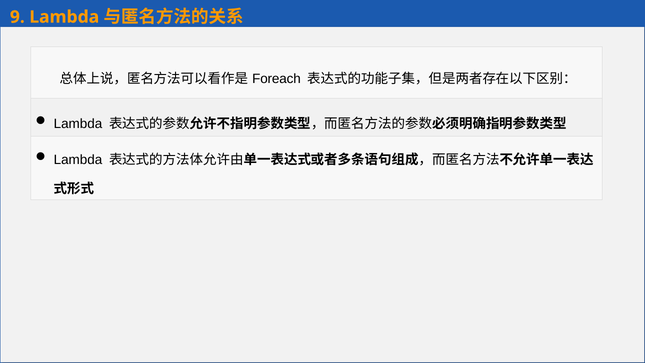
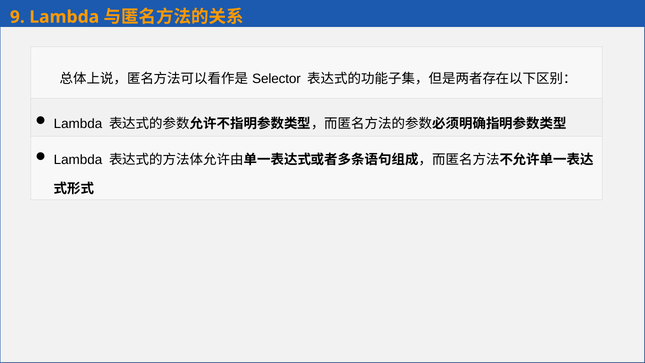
Foreach: Foreach -> Selector (276, 79)
